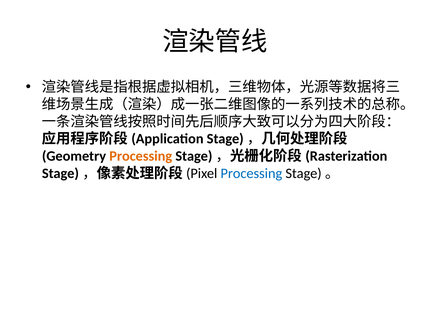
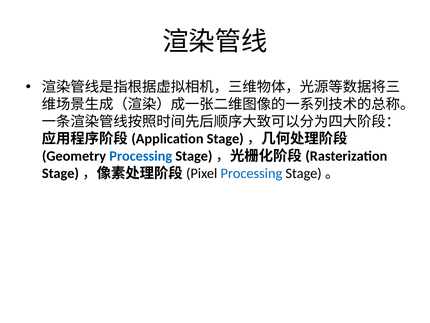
Processing colour: orange -> blue (141, 156)
